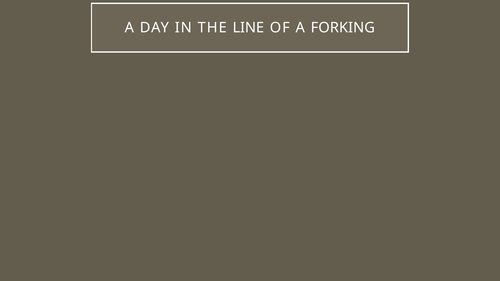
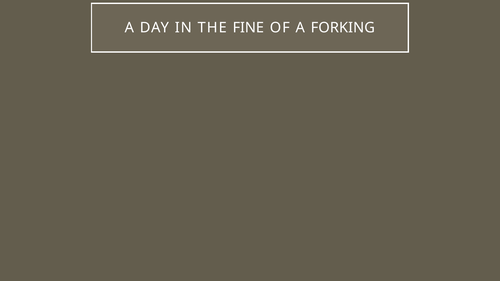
LINE: LINE -> FINE (248, 28)
